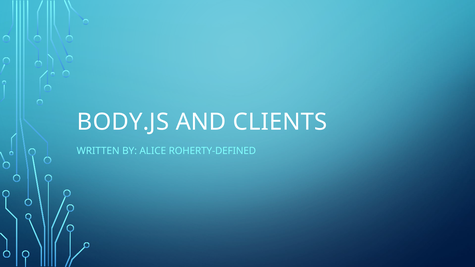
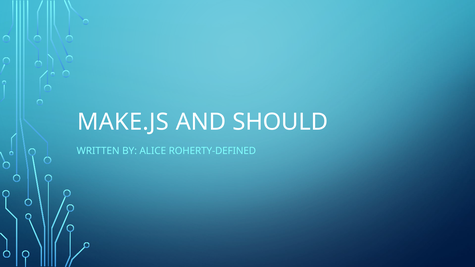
BODY.JS: BODY.JS -> MAKE.JS (123, 122)
CLIENTS: CLIENTS -> SHOULD (280, 122)
